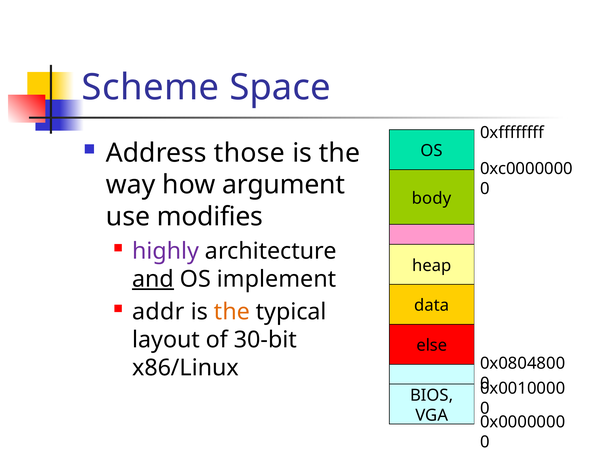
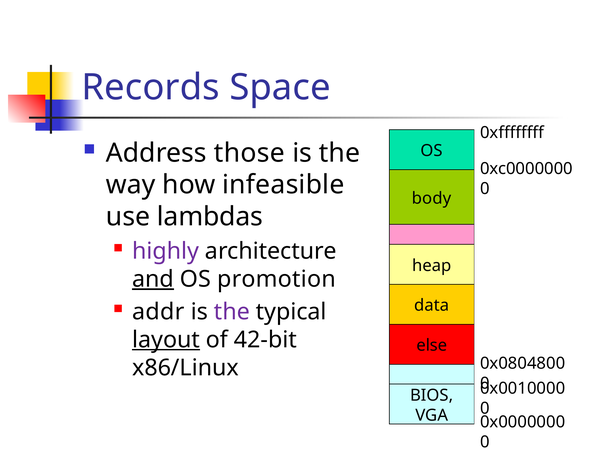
Scheme: Scheme -> Records (151, 87)
argument: argument -> infeasible (283, 185)
modifies: modifies -> lambdas (210, 217)
implement: implement -> promotion (276, 279)
the colour: orange -> purple (232, 312)
layout underline: none -> present (166, 340)
30-bit: 30-bit -> 42-bit (265, 340)
